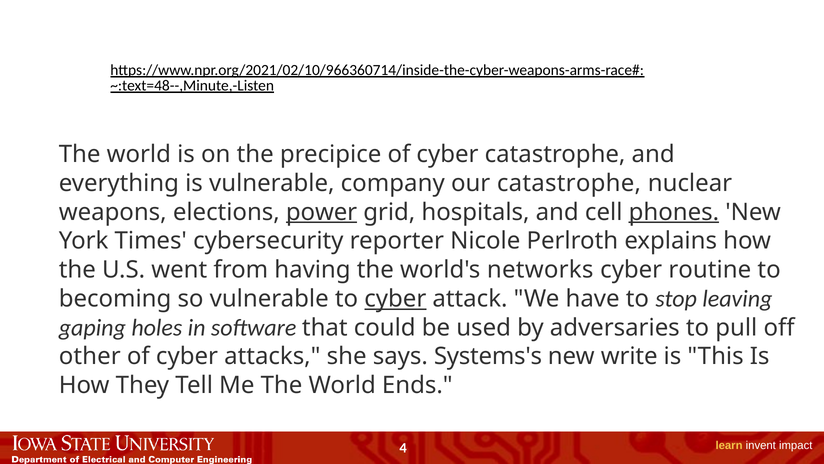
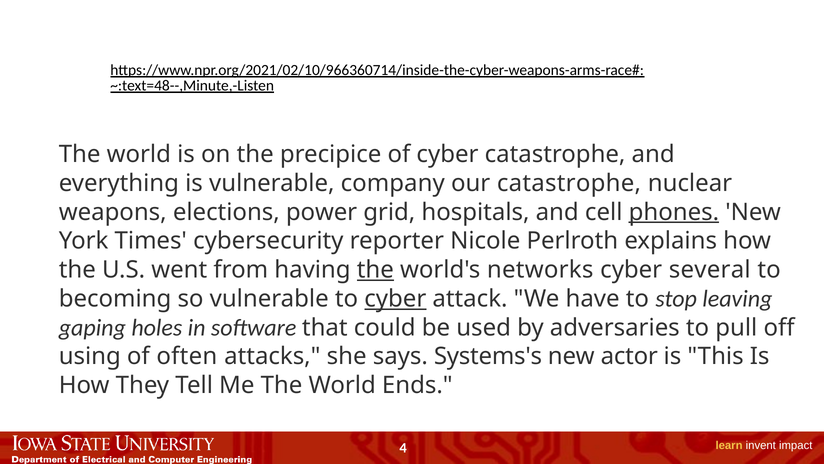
power underline: present -> none (322, 212)
the underline: none -> present (375, 270)
routine: routine -> several (710, 270)
other: other -> using (90, 356)
cyber: cyber -> often (187, 356)
write: write -> actor (629, 356)
